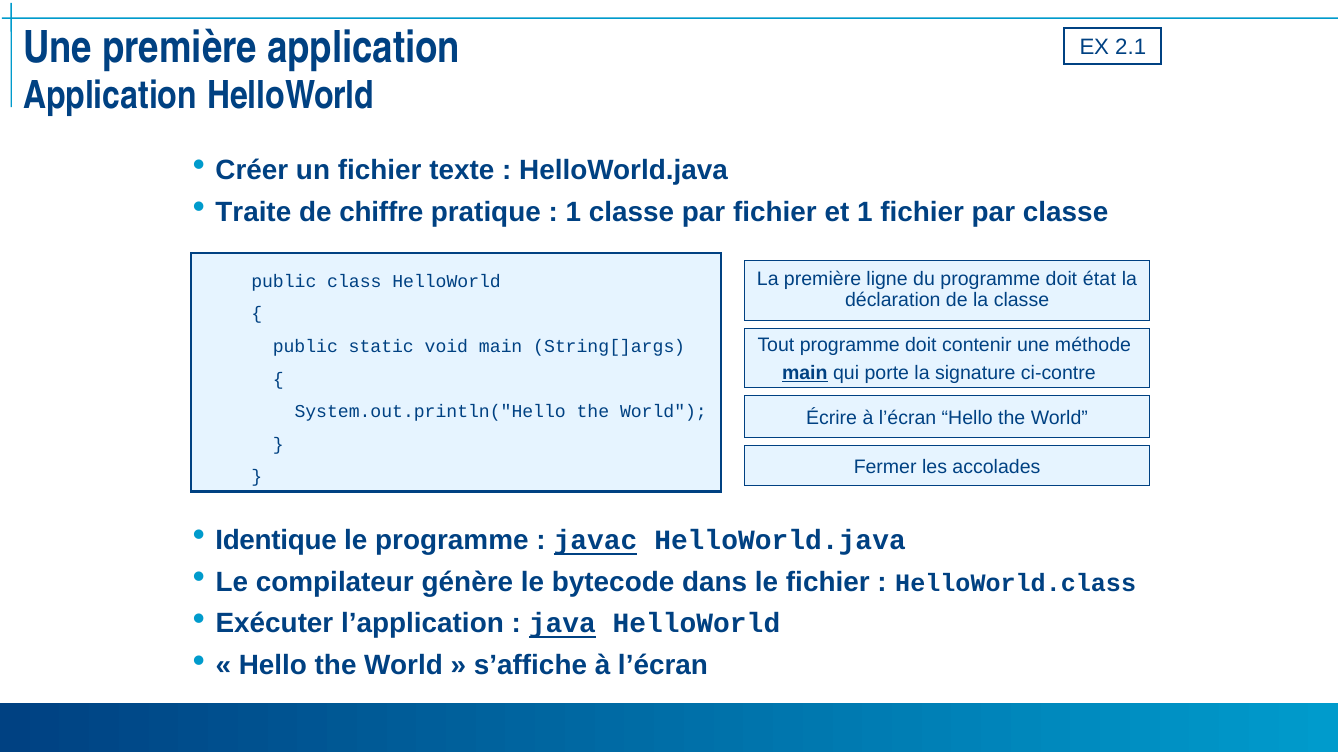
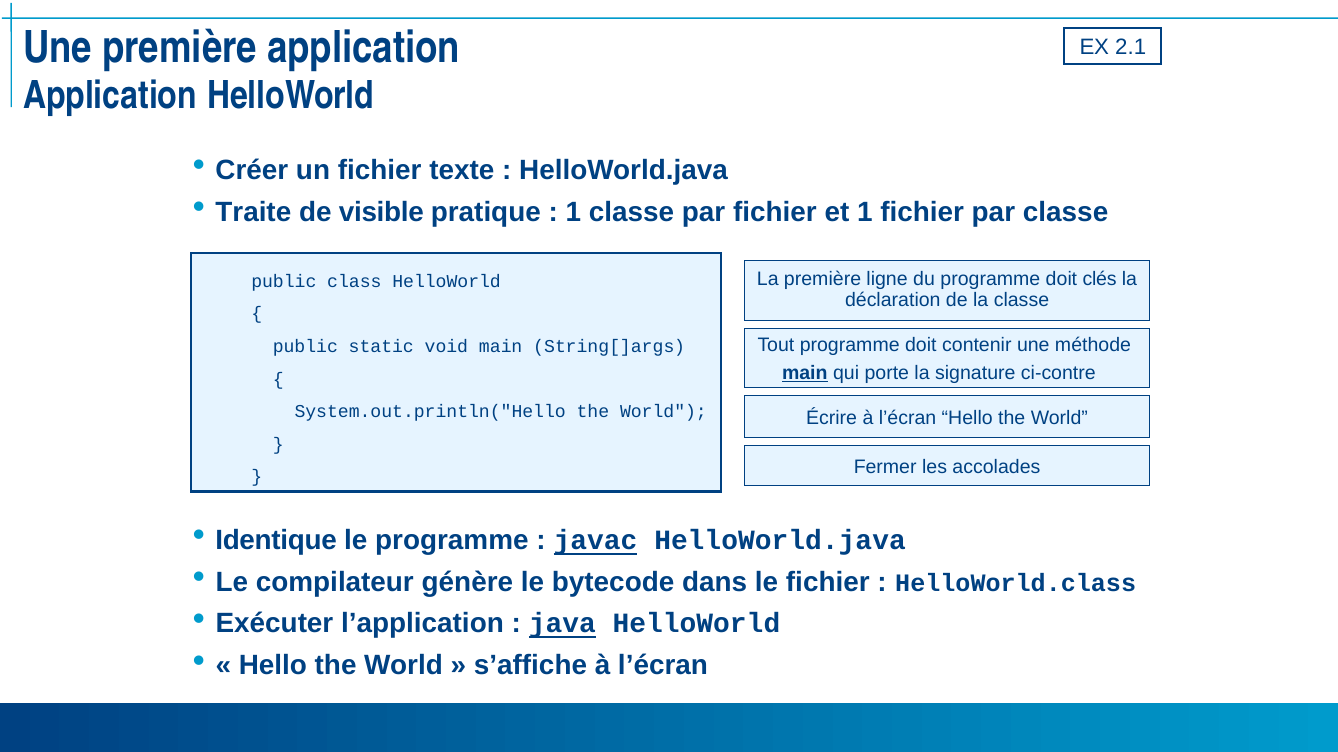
chiffre: chiffre -> visible (381, 212)
état: état -> clés (1100, 280)
